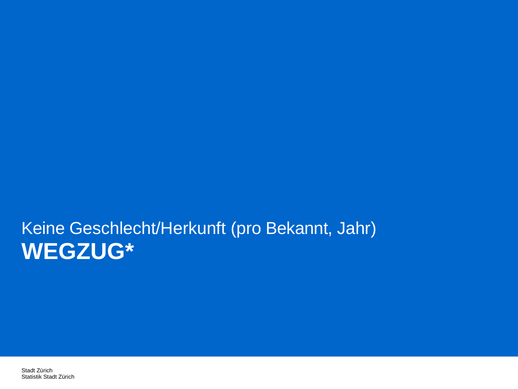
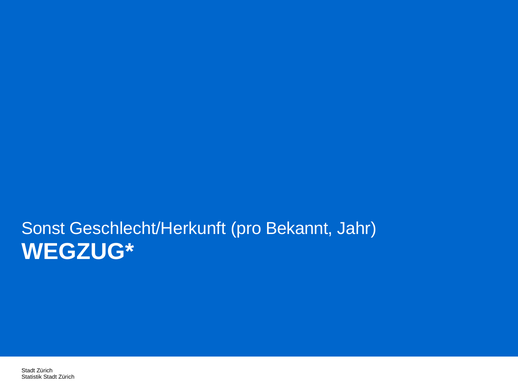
Keine: Keine -> Sonst (43, 228)
